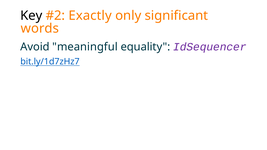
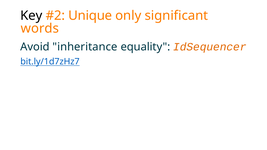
Exactly: Exactly -> Unique (90, 16)
meaningful: meaningful -> inheritance (85, 47)
IdSequencer colour: purple -> orange (210, 47)
